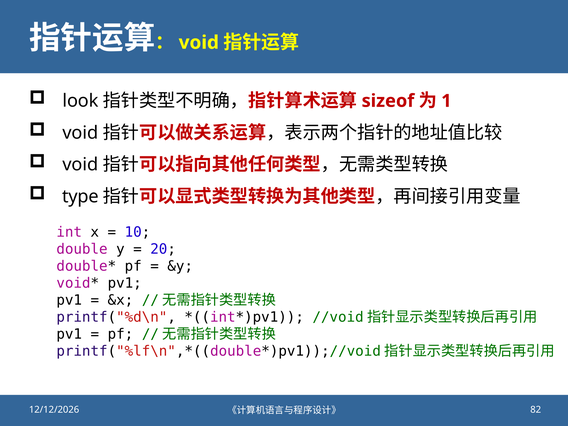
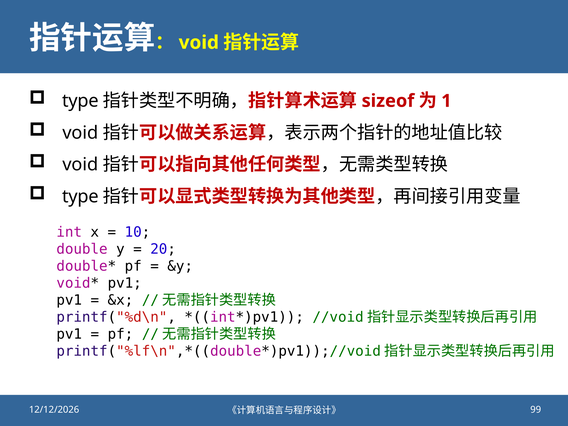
look: look -> type (81, 101)
82: 82 -> 99 (536, 410)
